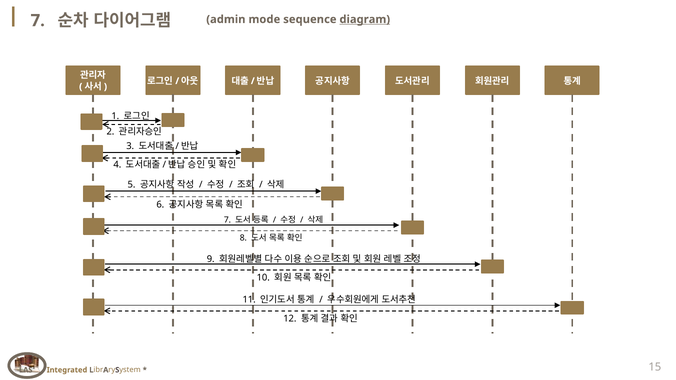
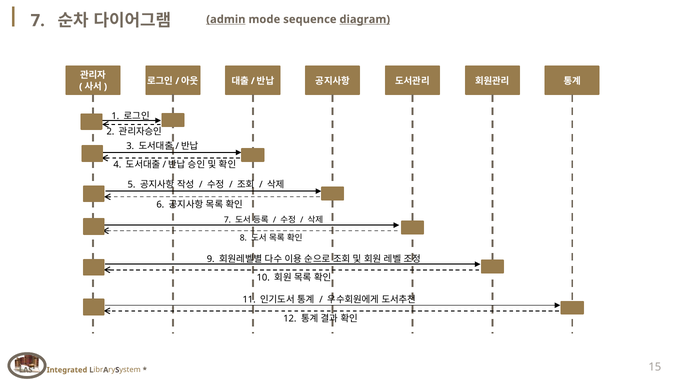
admin underline: none -> present (226, 19)
